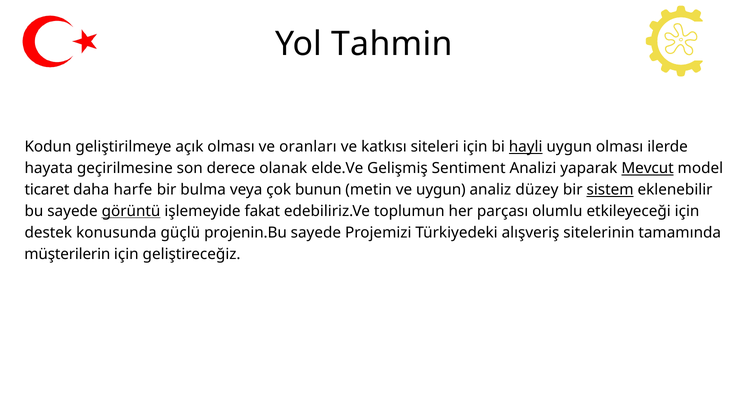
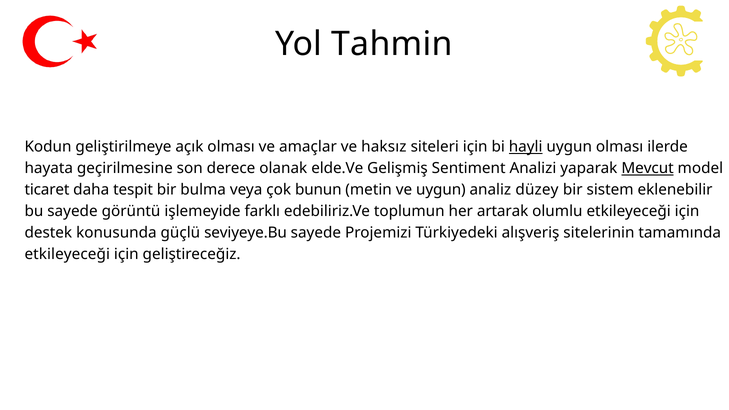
oranları: oranları -> amaçlar (308, 147)
katkısı: katkısı -> haksız (384, 147)
harfe: harfe -> tespit (133, 190)
sistem underline: present -> none (610, 190)
görüntü underline: present -> none (131, 211)
fakat: fakat -> farklı (262, 211)
parçası: parçası -> artarak (503, 211)
projenin.Bu: projenin.Bu -> seviyeye.Bu (246, 233)
müşterilerin: müşterilerin -> etkileyeceği (67, 254)
